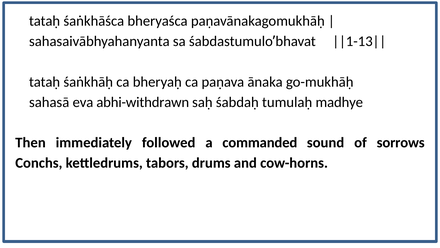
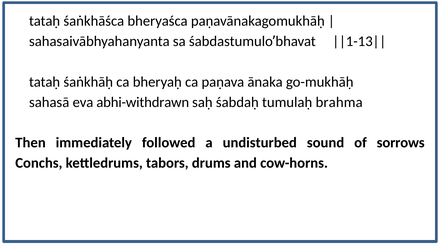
madhye: madhye -> brahma (339, 102)
commanded: commanded -> undisturbed (260, 142)
